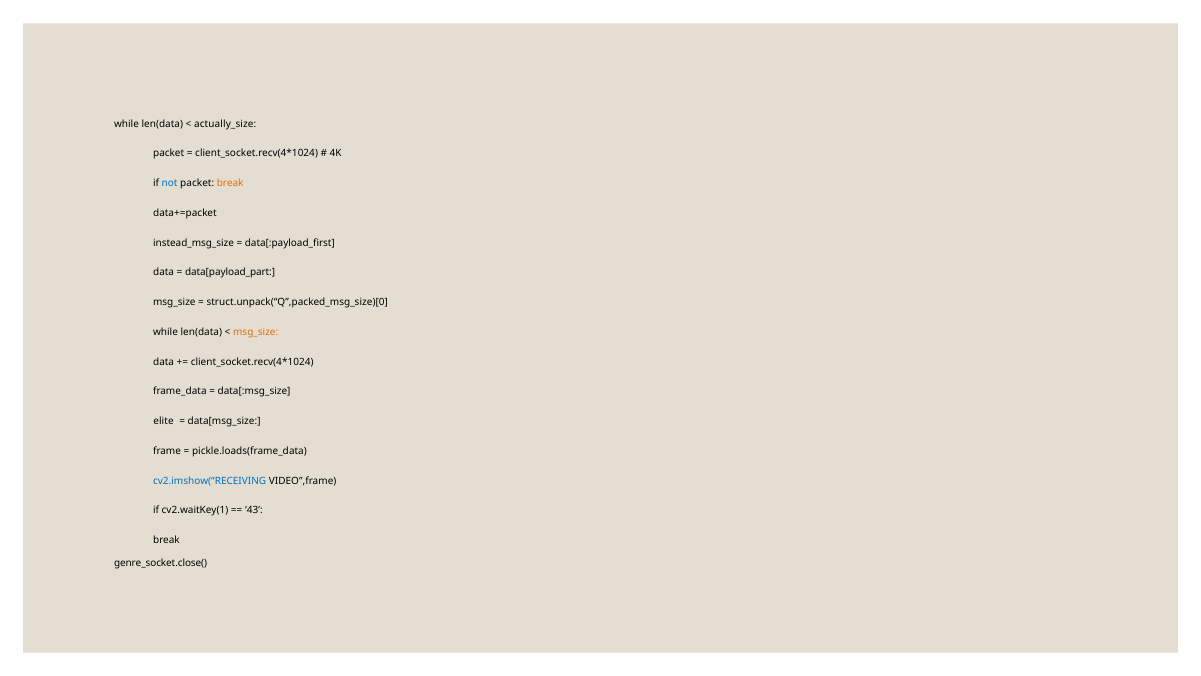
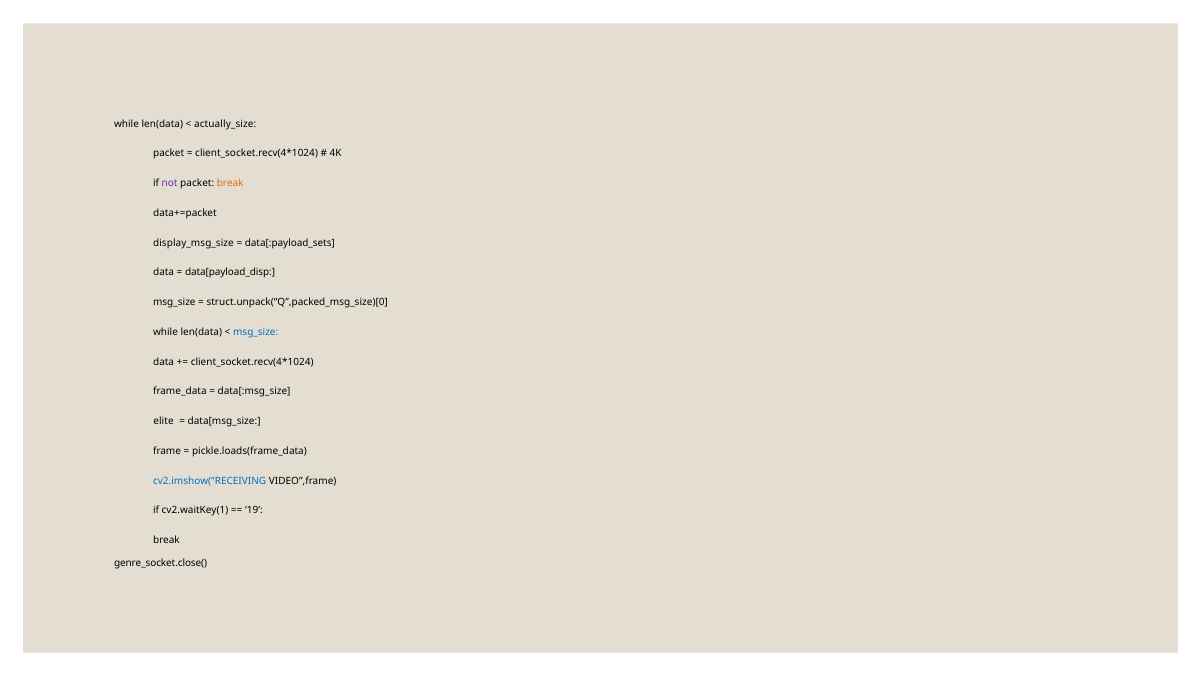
not colour: blue -> purple (170, 183)
instead_msg_size: instead_msg_size -> display_msg_size (193, 243)
data[:payload_first: data[:payload_first -> data[:payload_sets (290, 243)
data[payload_part: data[payload_part -> data[payload_disp (230, 272)
msg_size colour: orange -> blue (256, 332)
43: 43 -> 19 (254, 510)
